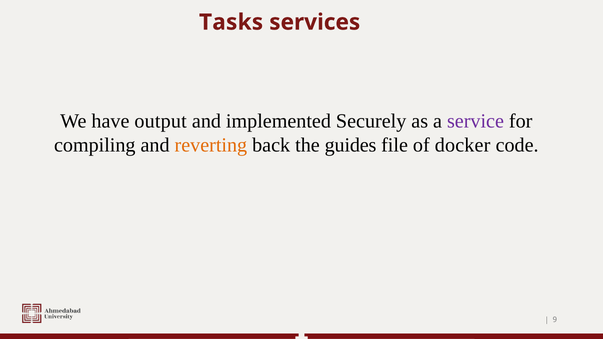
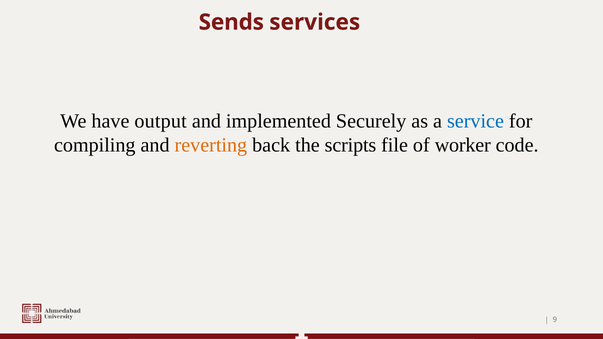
Tasks: Tasks -> Sends (231, 22)
service colour: purple -> blue (475, 121)
guides: guides -> scripts (351, 145)
docker: docker -> worker (463, 145)
